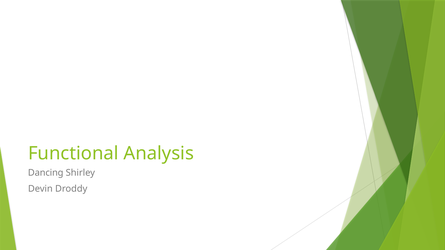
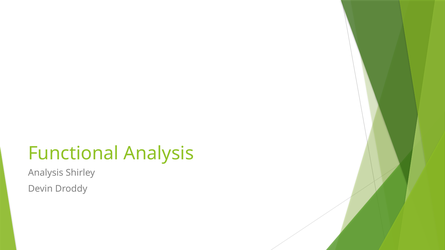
Dancing: Dancing -> Analysis (46, 173)
